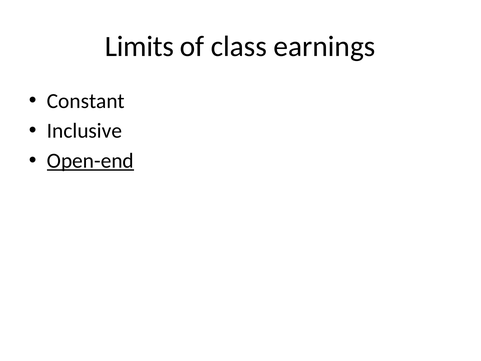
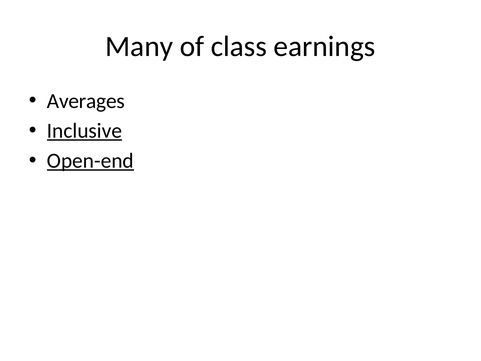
Limits: Limits -> Many (139, 47)
Constant: Constant -> Averages (86, 101)
Inclusive underline: none -> present (84, 131)
